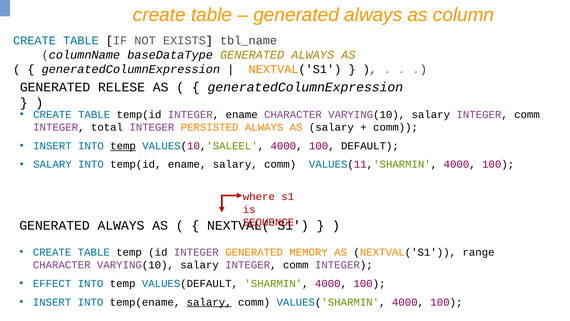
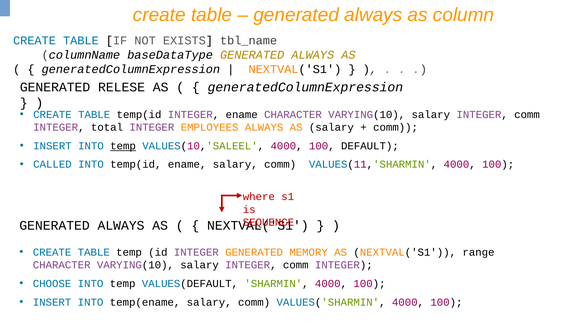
PERSISTED: PERSISTED -> EMPLOYEES (210, 127)
SALARY: SALARY -> CALLED (52, 164)
EFFECT: EFFECT -> CHOOSE (52, 283)
salary underline: present -> none (209, 302)
